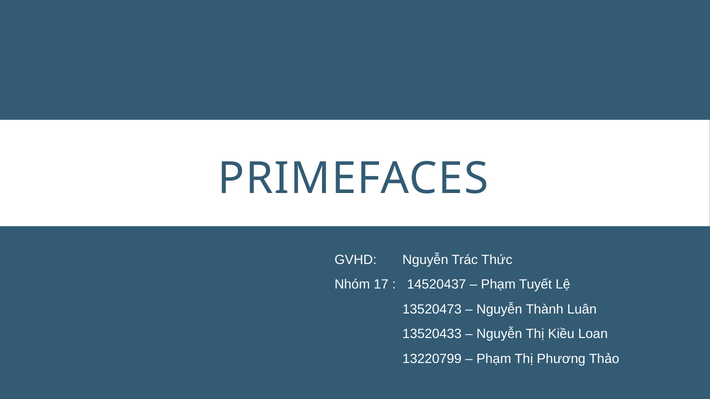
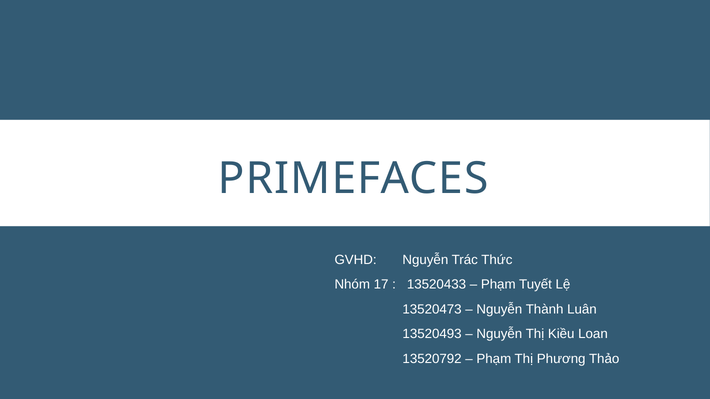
14520437: 14520437 -> 13520433 (436, 285)
13520433: 13520433 -> 13520493 (432, 334)
13220799: 13220799 -> 13520792 (432, 359)
